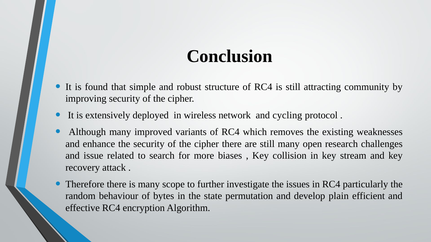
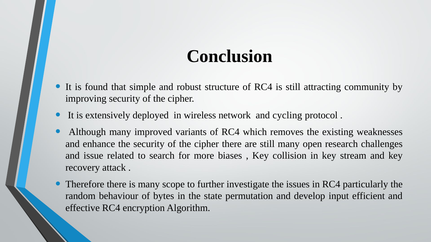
plain: plain -> input (339, 196)
